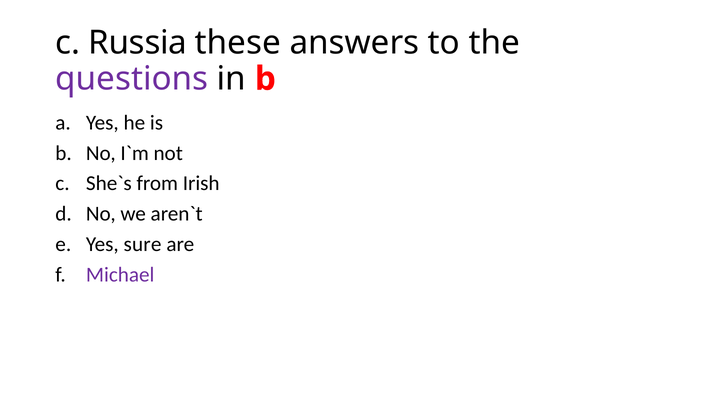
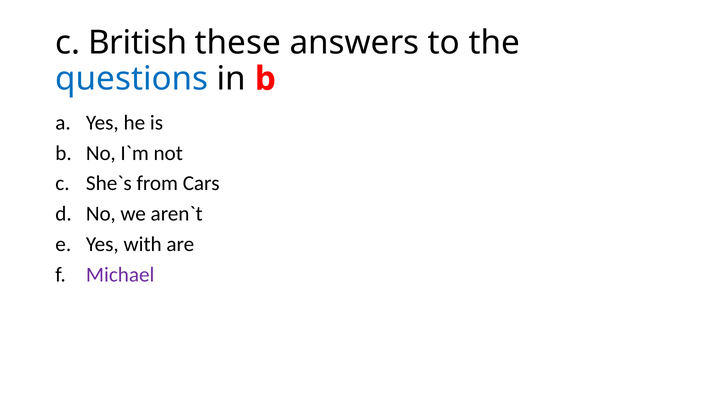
Russia: Russia -> British (138, 43)
questions colour: purple -> blue (132, 79)
Irish: Irish -> Cars (201, 184)
sure: sure -> with (143, 245)
